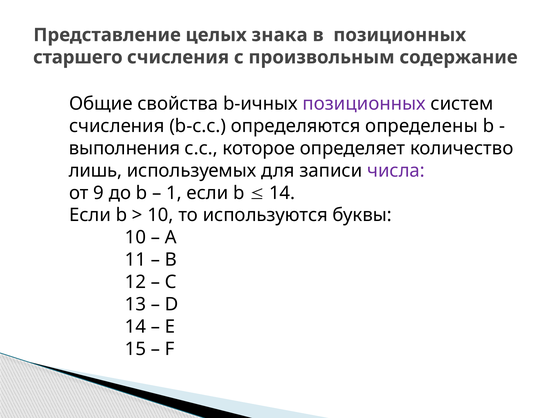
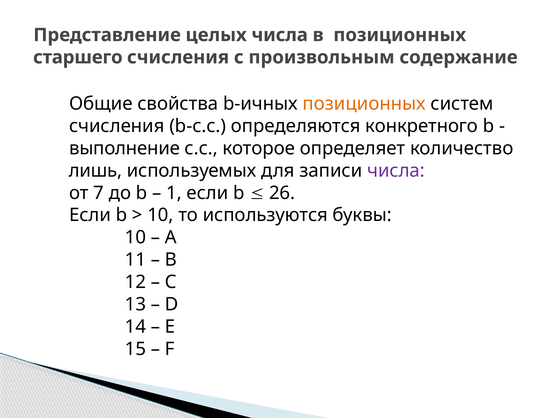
целых знака: знака -> числа (280, 35)
позиционных colour: purple -> orange (364, 104)
определены: определены -> конкретного (422, 126)
выполнения: выполнения -> выполнение (125, 148)
9: 9 -> 7 (99, 193)
14: 14 -> 26 (282, 193)
